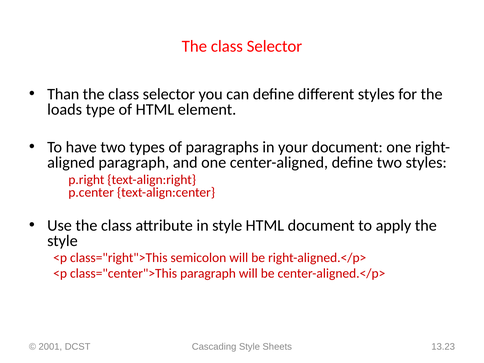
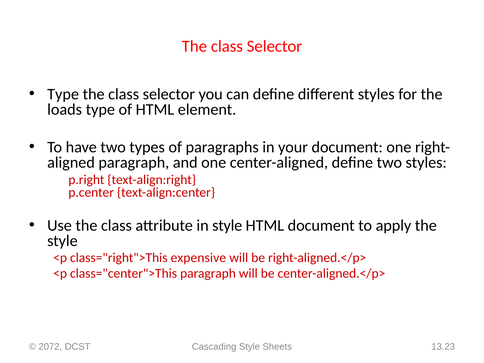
Than: Than -> Type (63, 94)
semicolon: semicolon -> expensive (198, 258)
2001: 2001 -> 2072 (50, 347)
